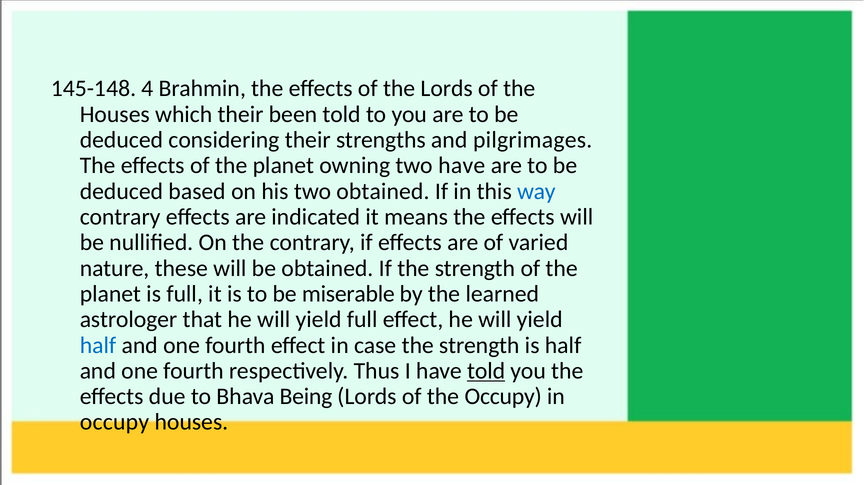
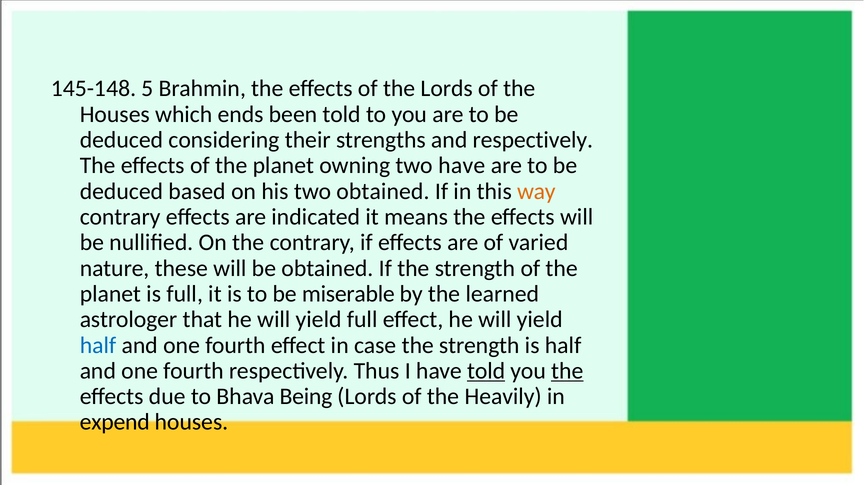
4: 4 -> 5 (147, 89)
which their: their -> ends (241, 114)
and pilgrimages: pilgrimages -> respectively (533, 140)
way colour: blue -> orange (536, 191)
the underline: none -> present (567, 371)
the Occupy: Occupy -> Heavily (503, 397)
occupy: occupy -> expend (115, 422)
